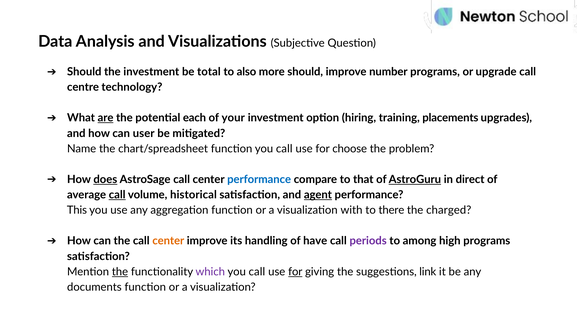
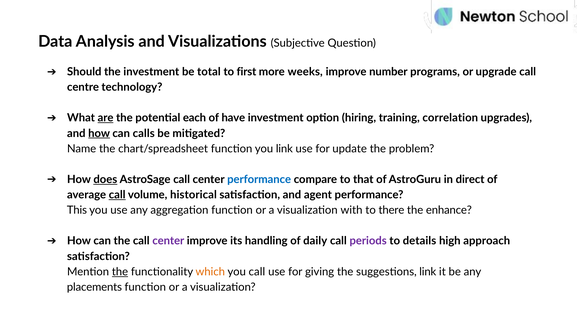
also: also -> first (246, 72)
more should: should -> weeks (305, 72)
your: your -> have (233, 118)
placements: placements -> correlation (450, 118)
how underline: none -> present (99, 133)
user: user -> calls (144, 133)
function you call: call -> link (284, 148)
choose: choose -> update (350, 148)
AstroGuru underline: present -> none (415, 179)
agent underline: present -> none (318, 195)
charged: charged -> enhance (449, 210)
center colour: orange -> purple (168, 241)
have: have -> daily (315, 241)
among: among -> details (419, 241)
high programs: programs -> approach (487, 241)
which colour: purple -> orange (210, 271)
for underline: present -> none (295, 271)
documents: documents -> placements (94, 287)
